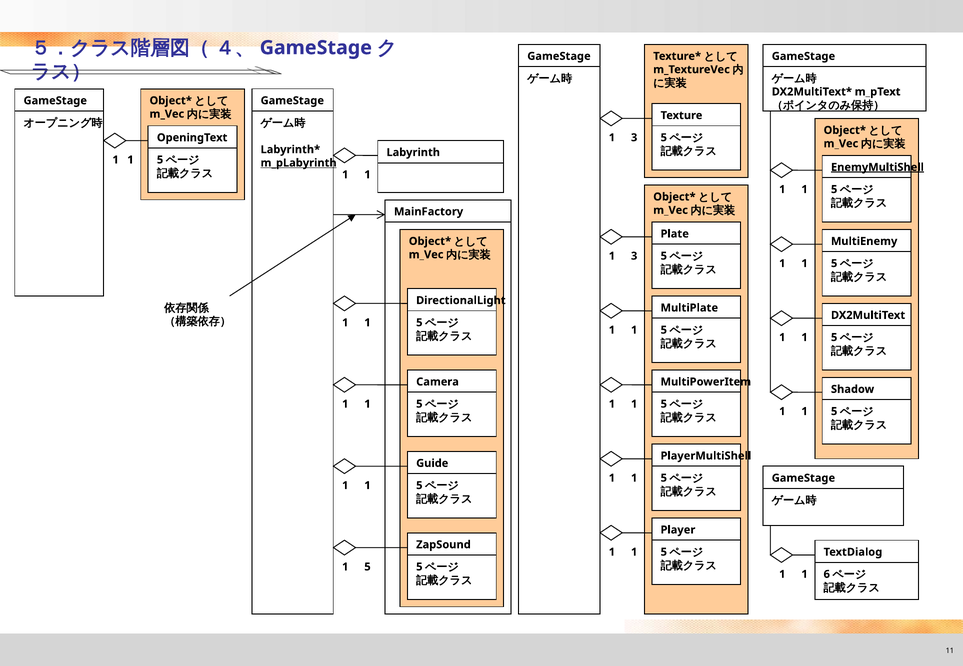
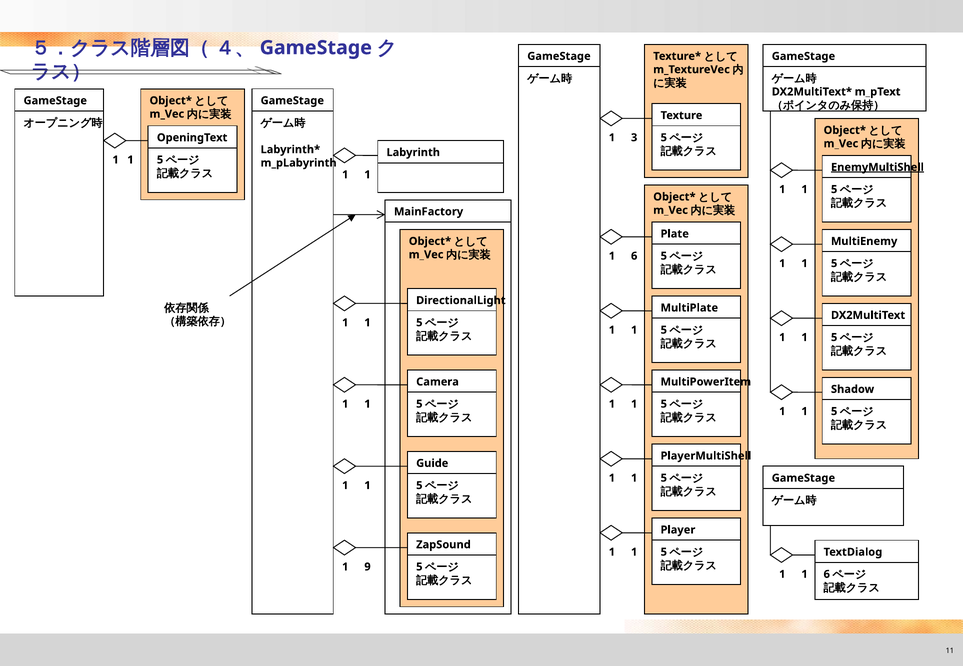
m_pLabyrinth underline: present -> none (299, 163)
3: 3 -> 6 (634, 256)
5: 5 -> 9 (367, 567)
